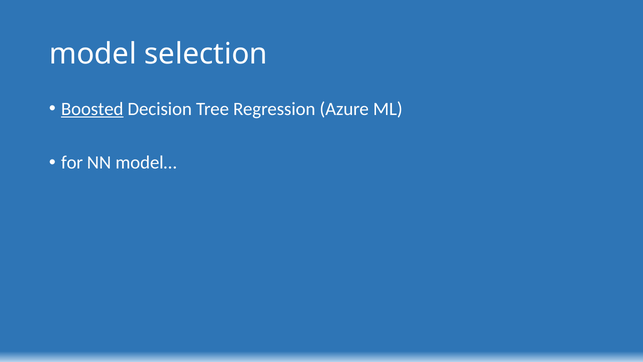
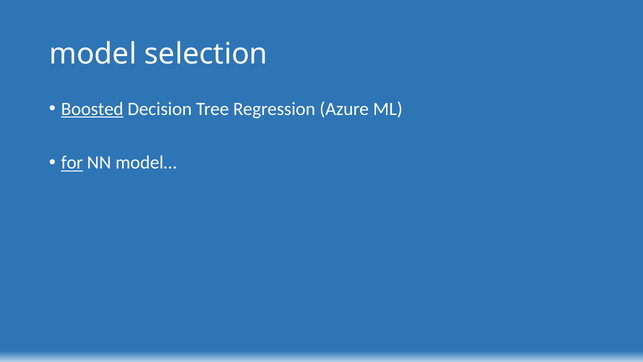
for underline: none -> present (72, 163)
